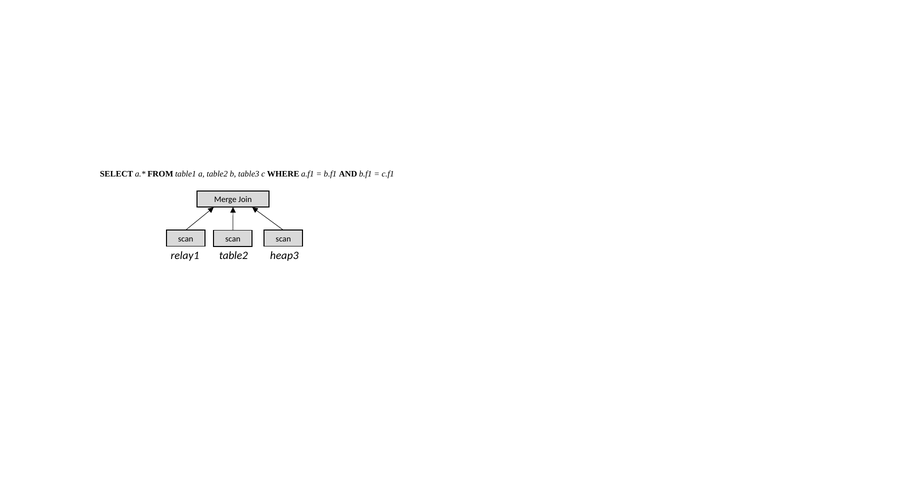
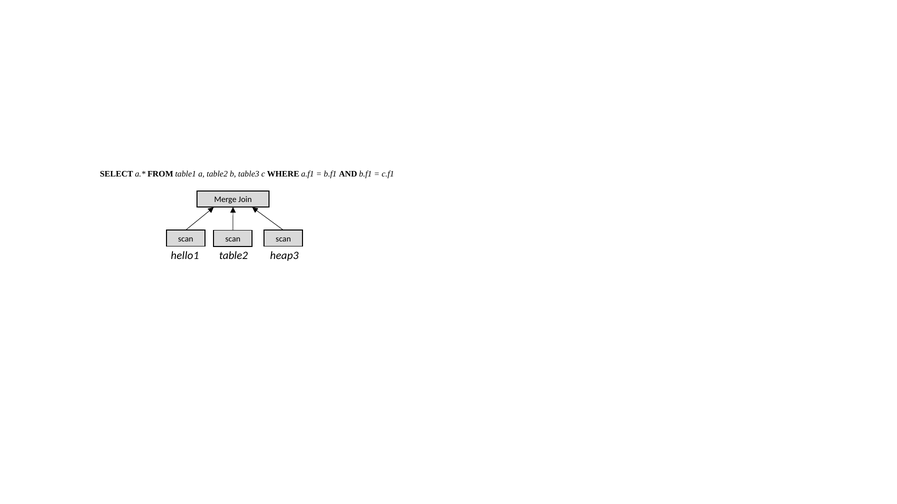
relay1: relay1 -> hello1 (185, 256)
